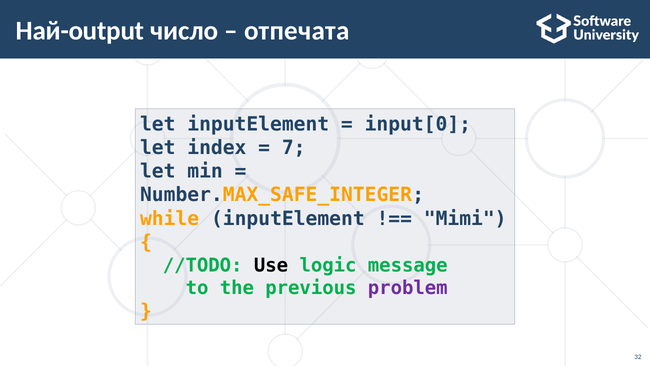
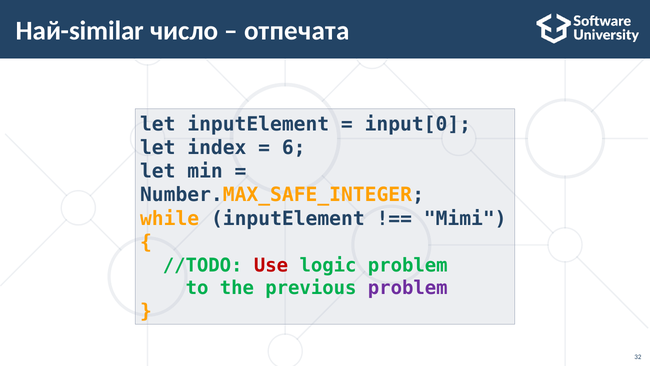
Най-output: Най-output -> Най-similar (80, 31)
7: 7 -> 6 (294, 148)
Use colour: black -> red (271, 265)
logic message: message -> problem (408, 265)
